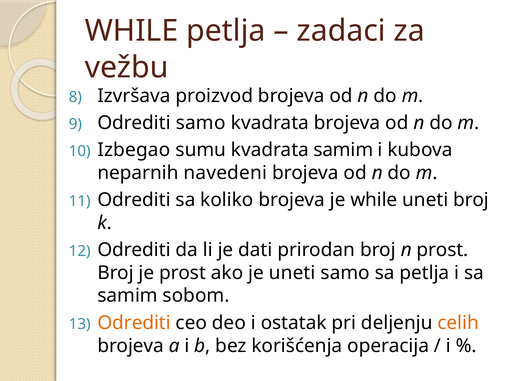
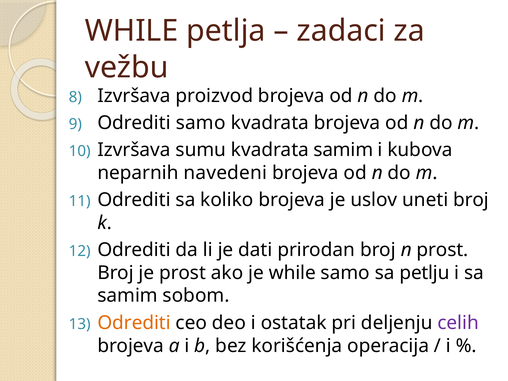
Izbegao: Izbegao -> Izvršava (134, 150)
je while: while -> uslov (374, 200)
je uneti: uneti -> while (292, 273)
sa petlja: petlja -> petlju (424, 273)
celih colour: orange -> purple (458, 323)
